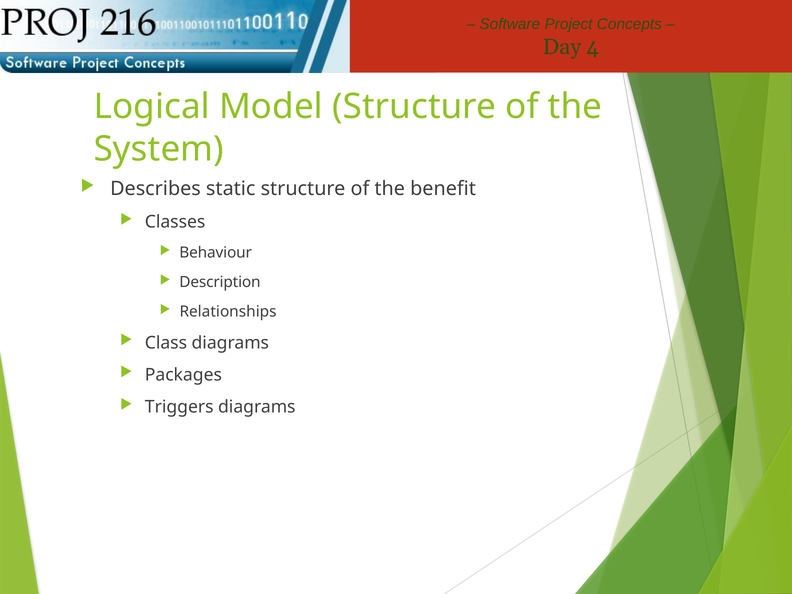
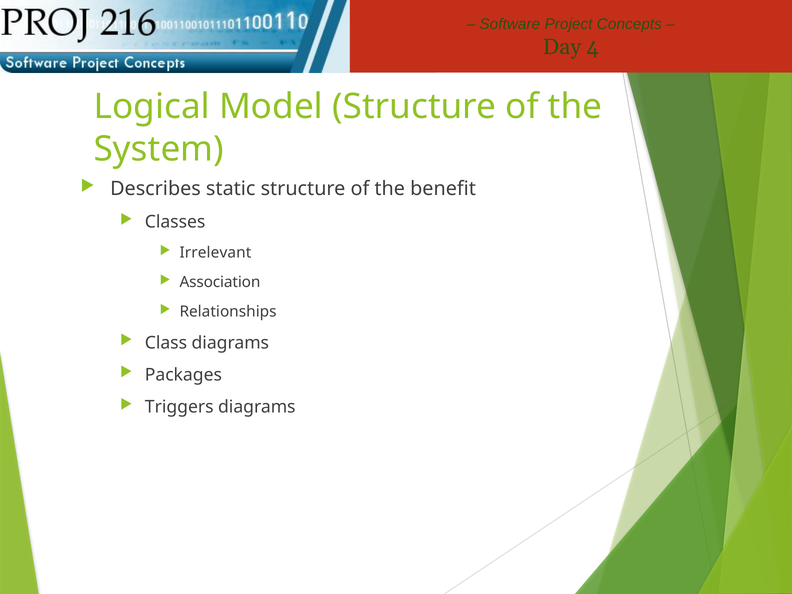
Behaviour: Behaviour -> Irrelevant (215, 253)
Description: Description -> Association (220, 282)
